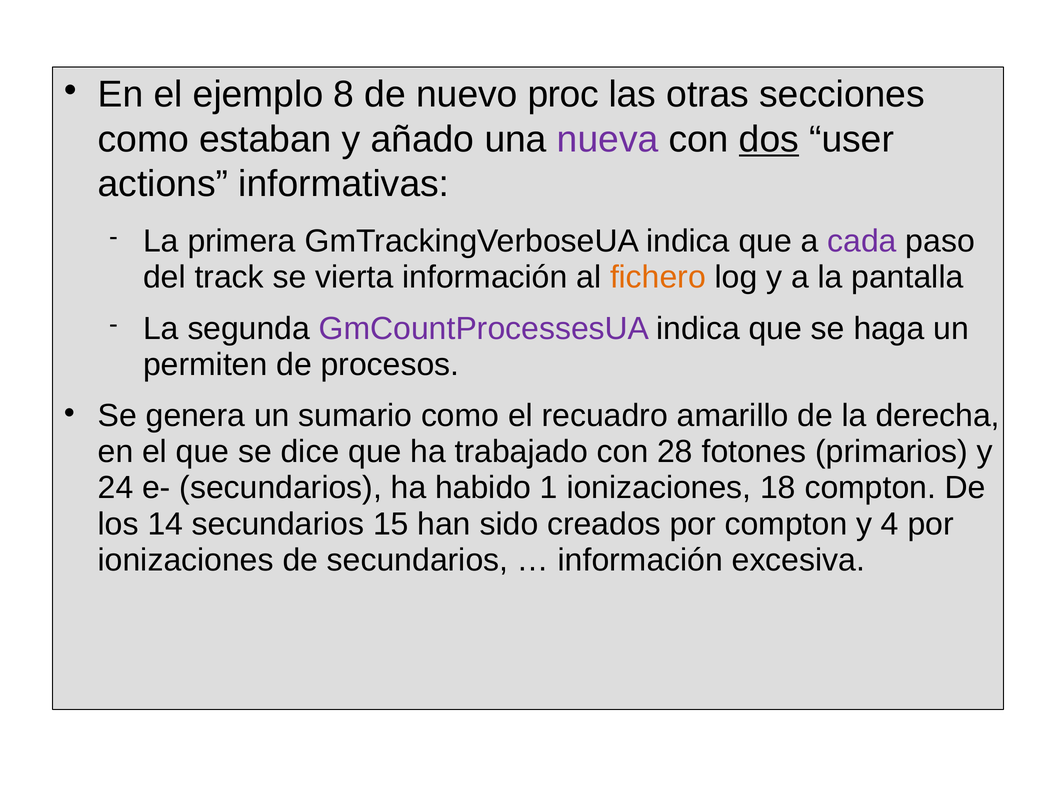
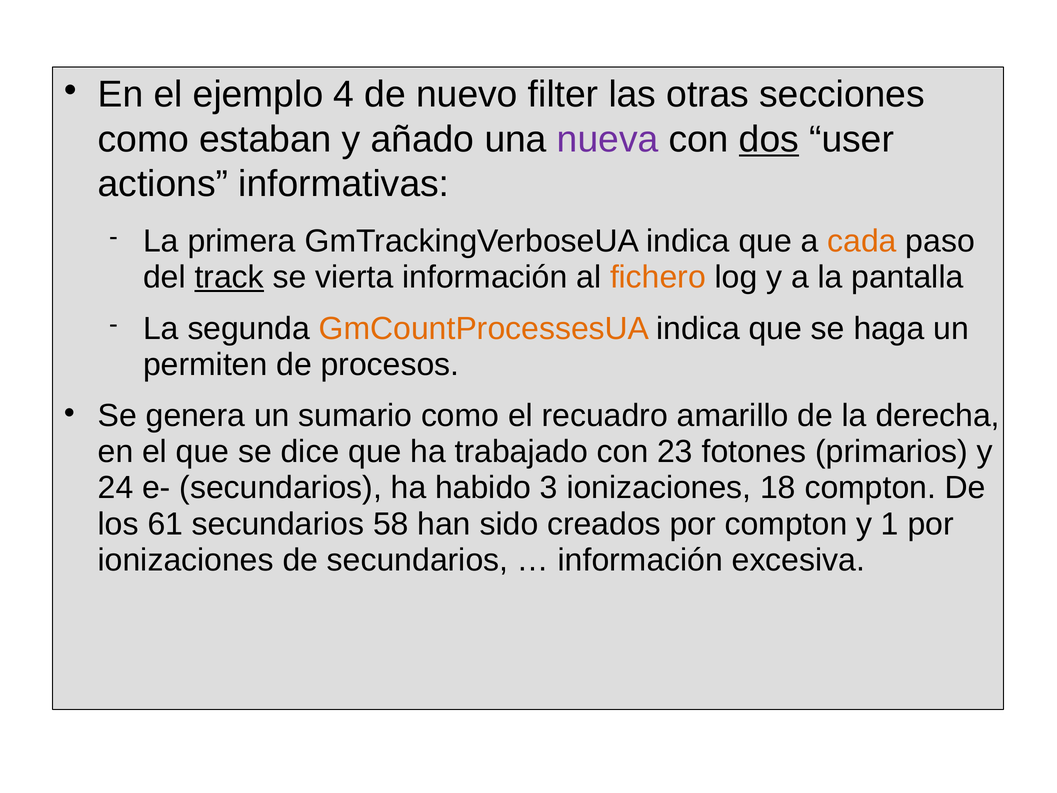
8: 8 -> 4 (344, 95)
proc: proc -> filter (563, 95)
cada colour: purple -> orange (862, 241)
track underline: none -> present (229, 277)
GmCountProcessesUA colour: purple -> orange (484, 328)
28: 28 -> 23 (675, 452)
1: 1 -> 3 (549, 488)
14: 14 -> 61 (165, 524)
15: 15 -> 58 (391, 524)
4: 4 -> 1 (890, 524)
